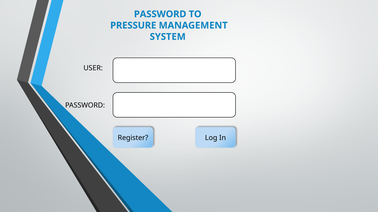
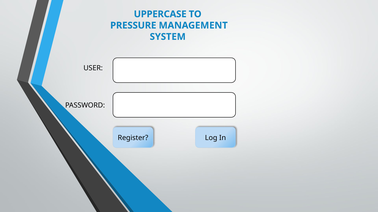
PASSWORD: PASSWORD -> UPPERCASE (160, 14)
